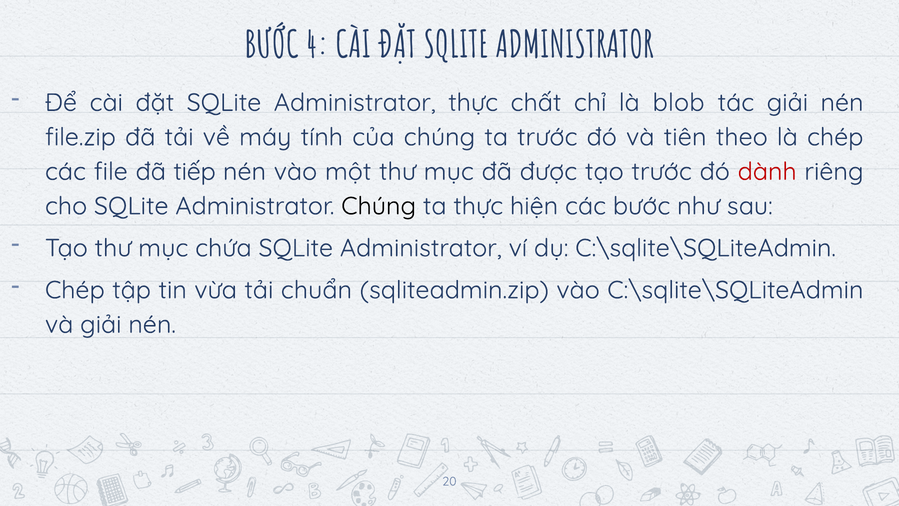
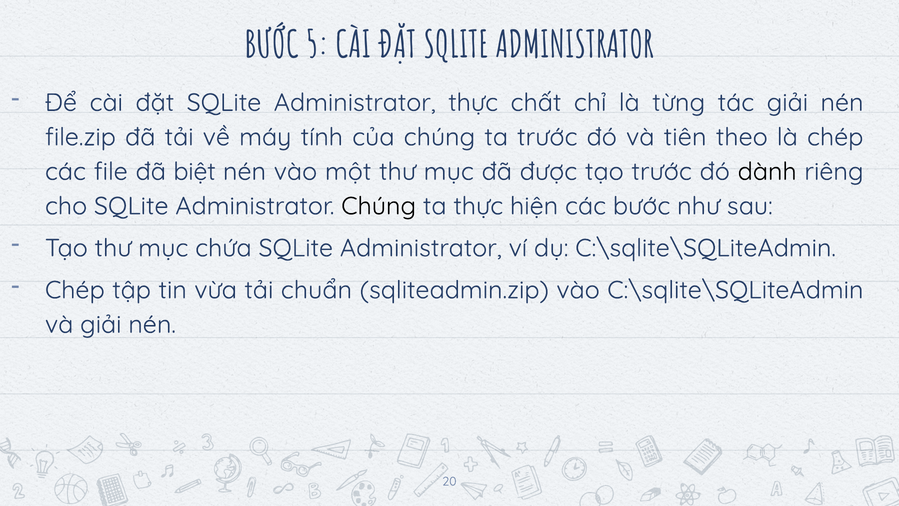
4: 4 -> 5 (317, 45)
blob: blob -> từng (679, 103)
tiếp: tiếp -> biệt (195, 172)
dành colour: red -> black (767, 172)
